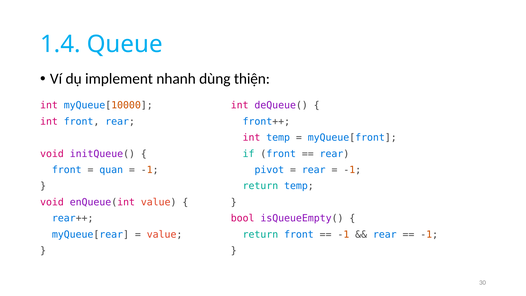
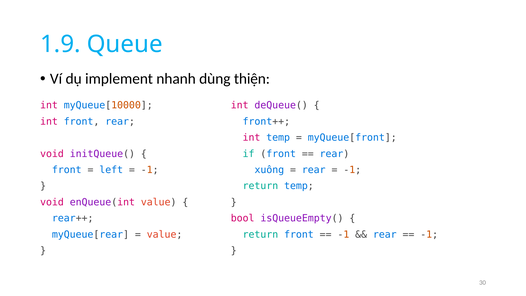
1.4: 1.4 -> 1.9 (60, 44)
quan: quan -> left (111, 170)
pivot: pivot -> xuống (269, 170)
